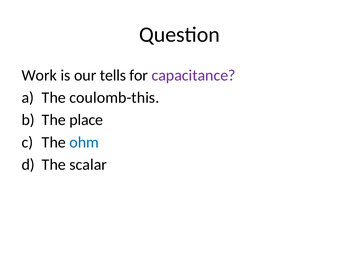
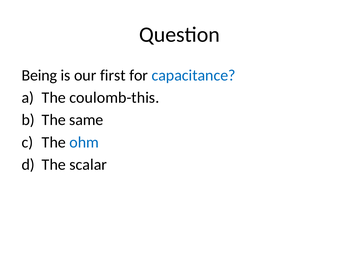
Work: Work -> Being (39, 75)
tells: tells -> first (113, 75)
capacitance colour: purple -> blue (194, 75)
place: place -> same (86, 120)
